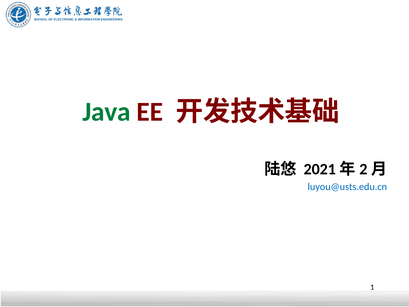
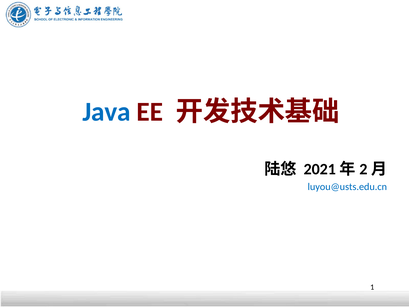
Java colour: green -> blue (106, 112)
